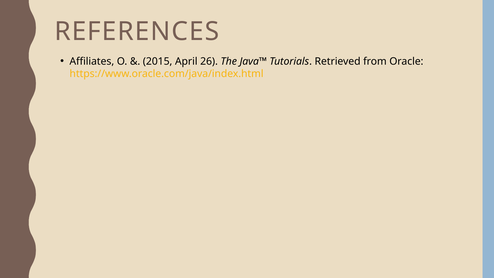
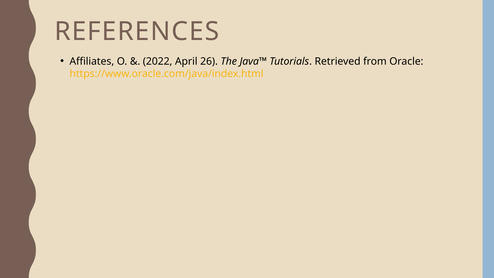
2015: 2015 -> 2022 (158, 61)
